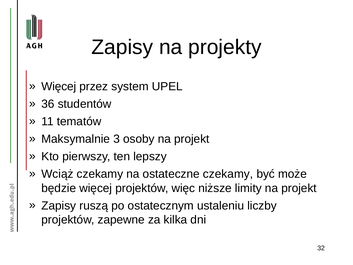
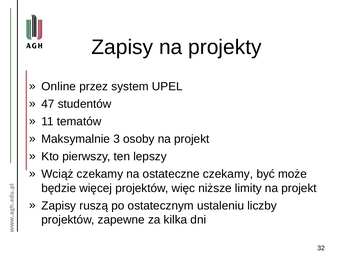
Więcej: Więcej -> Online (59, 86)
36: 36 -> 47 (48, 104)
